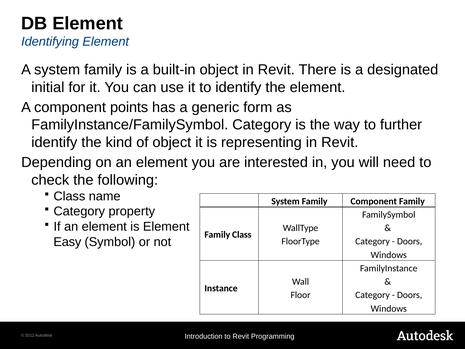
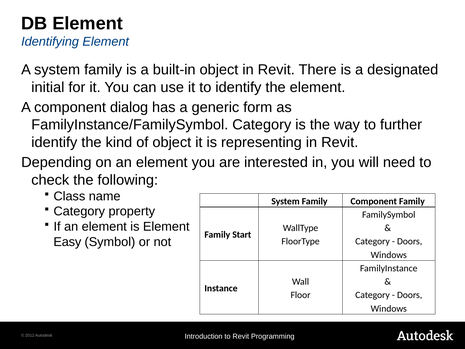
points: points -> dialog (129, 107)
Family Class: Class -> Start (242, 235)
